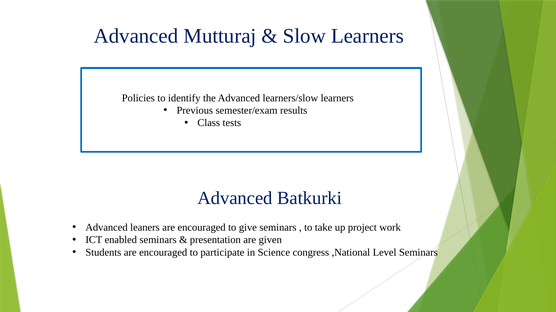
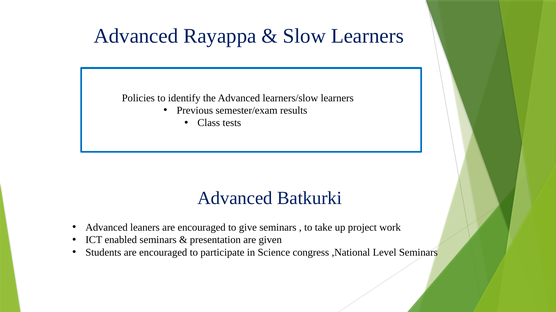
Mutturaj: Mutturaj -> Rayappa (220, 36)
